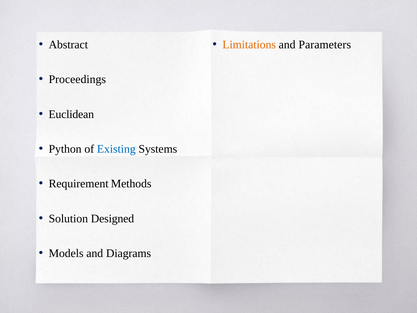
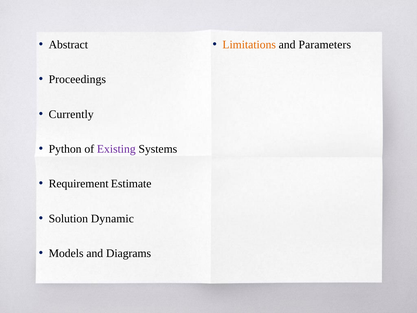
Euclidean: Euclidean -> Currently (71, 114)
Existing colour: blue -> purple (116, 149)
Methods: Methods -> Estimate (131, 184)
Designed: Designed -> Dynamic (112, 218)
